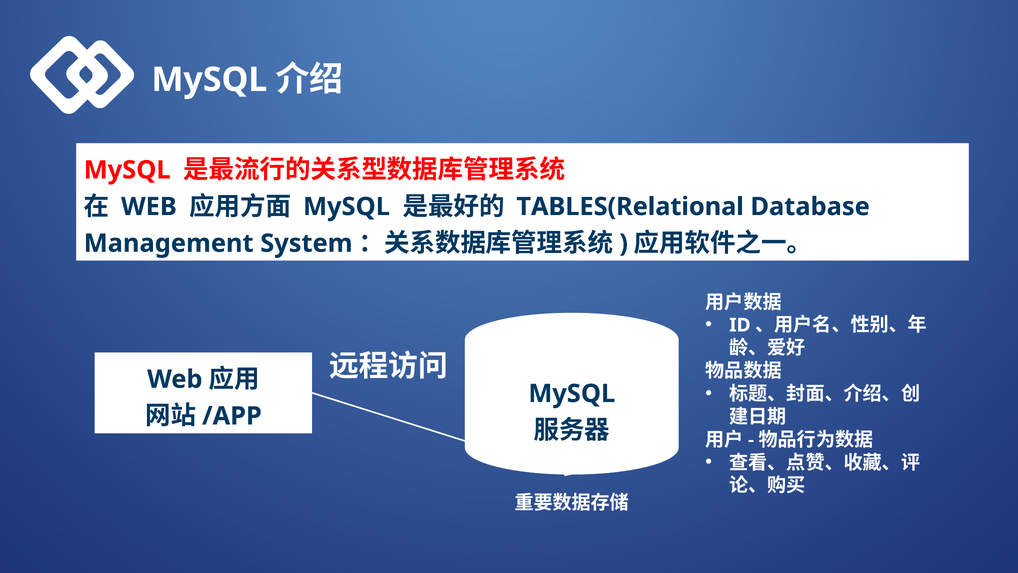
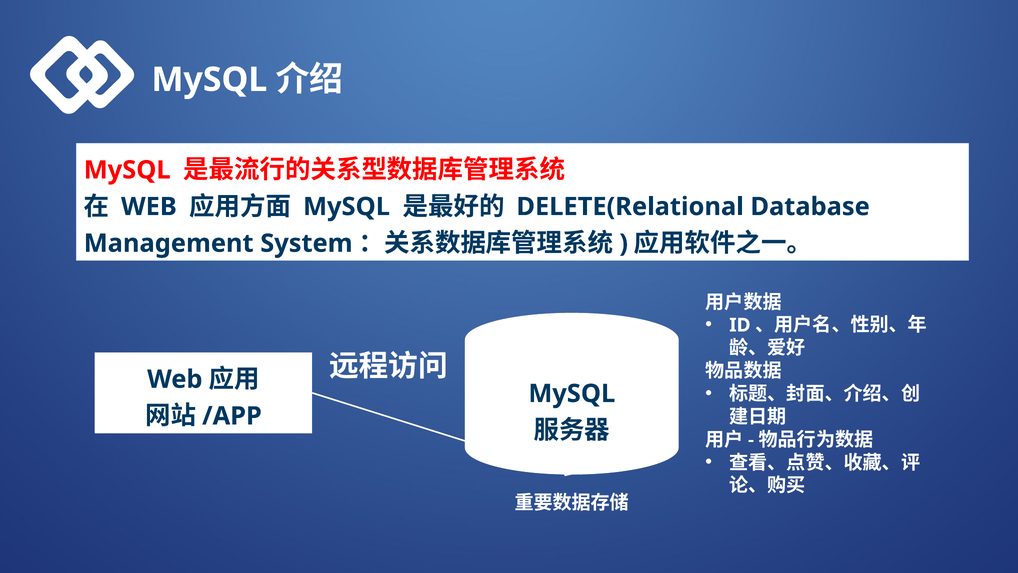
TABLES(Relational: TABLES(Relational -> DELETE(Relational (630, 207)
